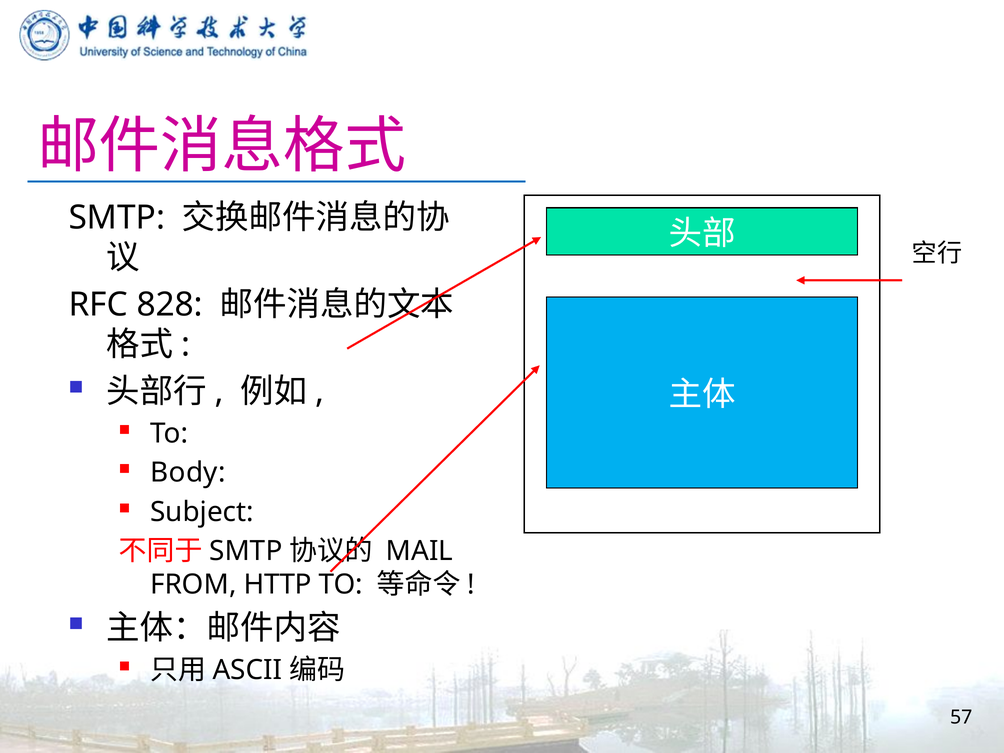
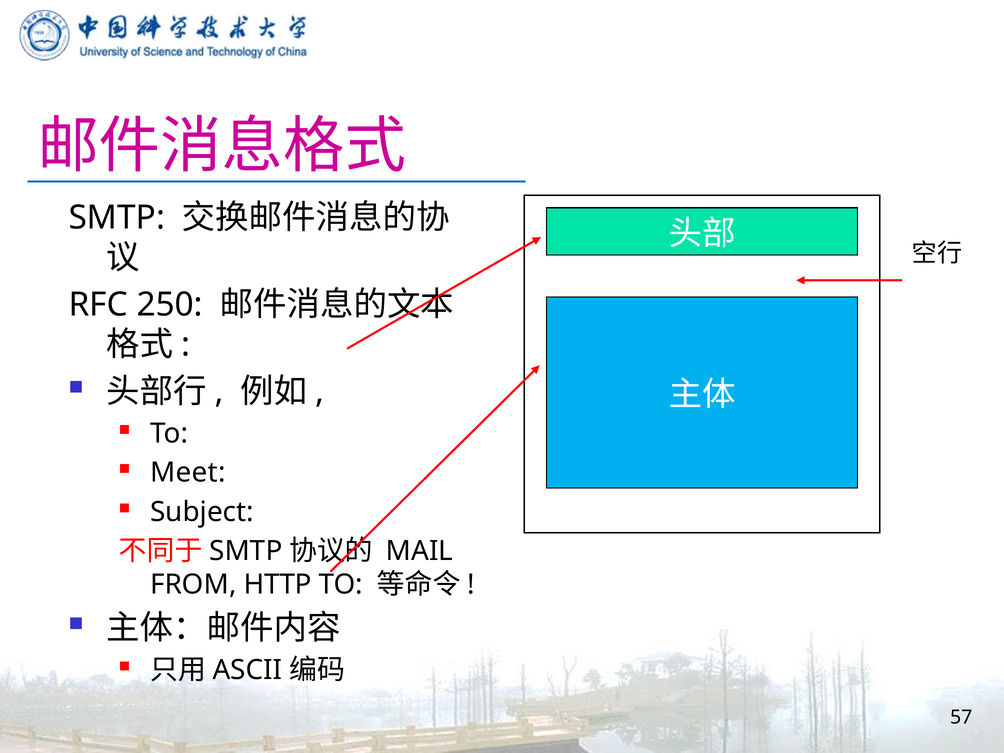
828: 828 -> 250 (170, 305)
Body: Body -> Meet (188, 473)
